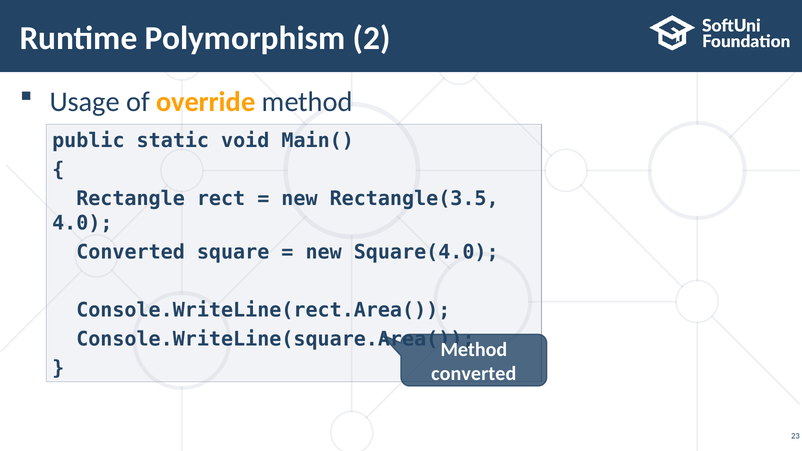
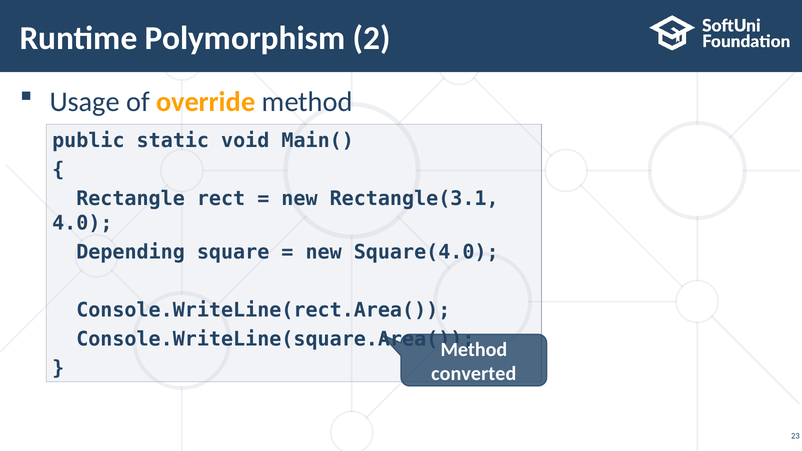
Rectangle(3.5: Rectangle(3.5 -> Rectangle(3.1 (414, 199)
Converted: Converted -> Depending (131, 252)
